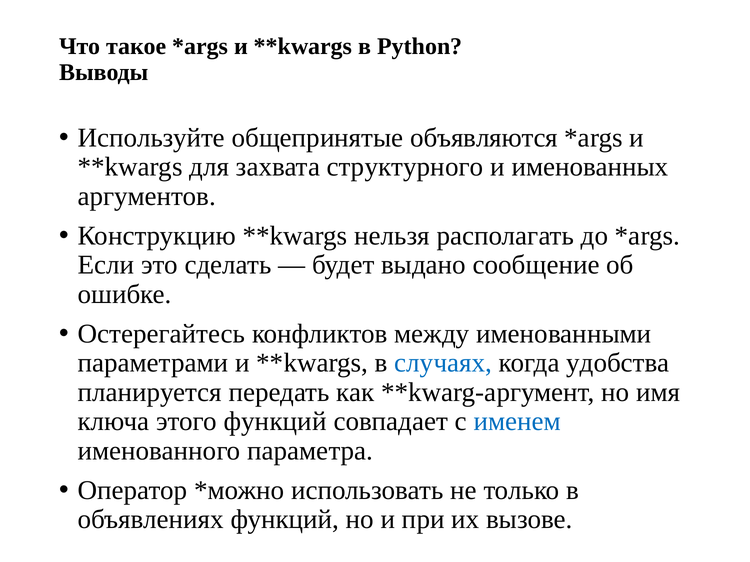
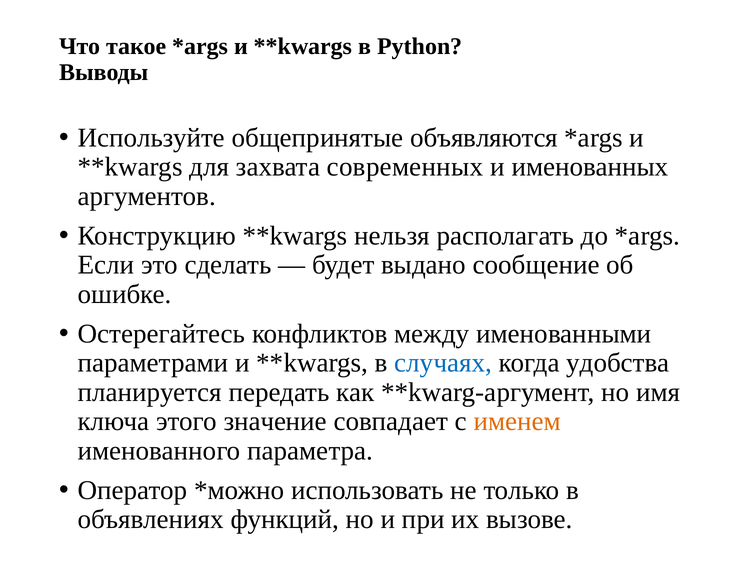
структурного: структурного -> современных (405, 167)
этого функций: функций -> значение (275, 422)
именем colour: blue -> orange (517, 422)
